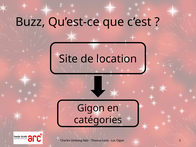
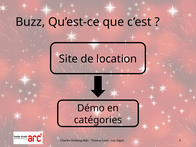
Gigon: Gigon -> Démo (91, 108)
